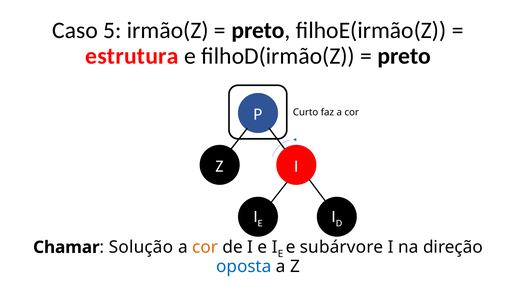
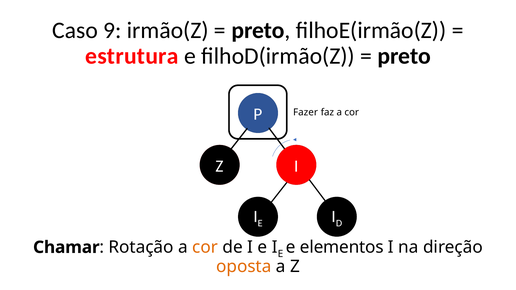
5: 5 -> 9 (112, 31)
Curto: Curto -> Fazer (306, 112)
Solução: Solução -> Rotação (141, 247)
subárvore: subárvore -> elementos (342, 247)
oposta colour: blue -> orange (244, 267)
